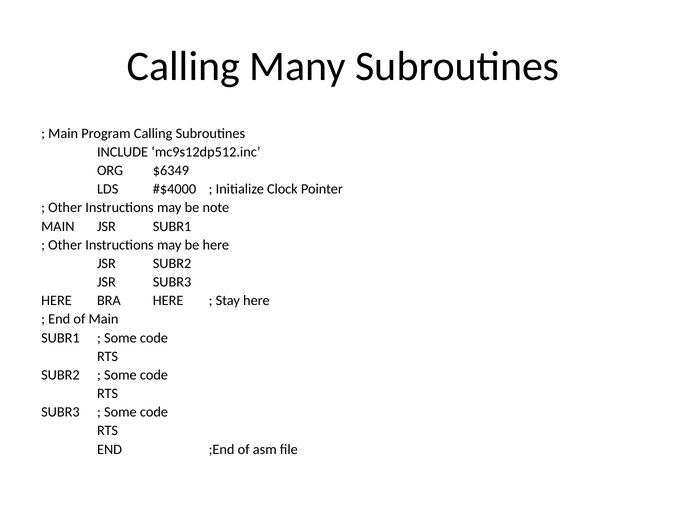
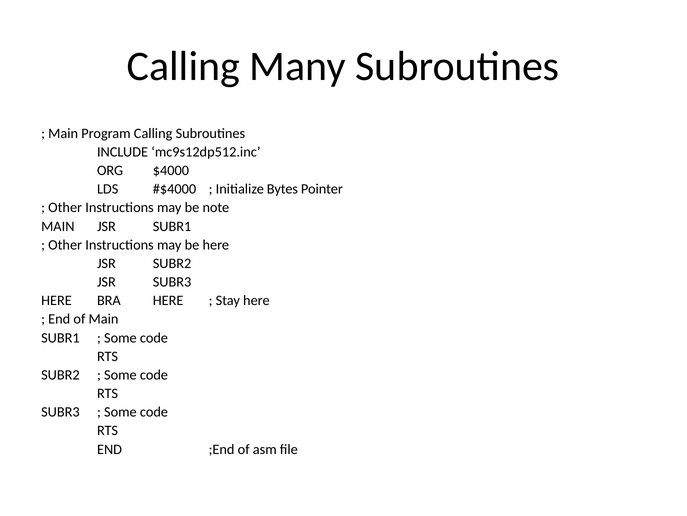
$6349: $6349 -> $4000 (171, 170)
Clock: Clock -> Bytes (282, 189)
